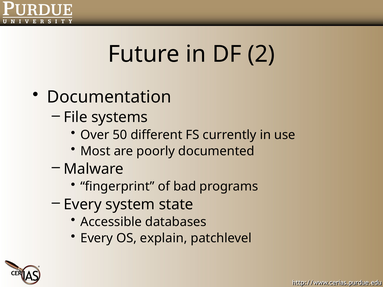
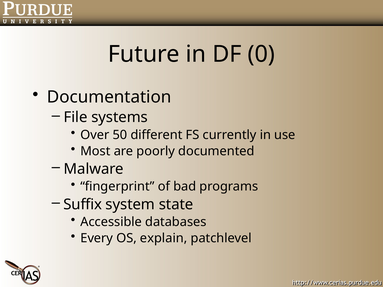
2: 2 -> 0 (261, 54)
Every: Every -> Suffix (83, 205)
